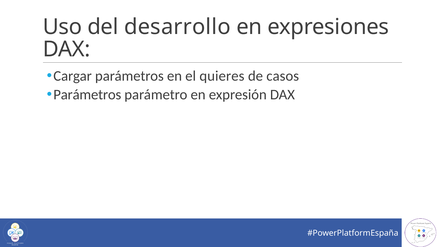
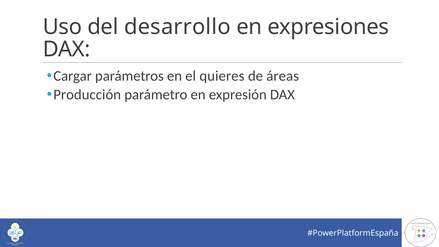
casos: casos -> áreas (283, 76)
Parámetros: Parámetros -> Producción (87, 94)
